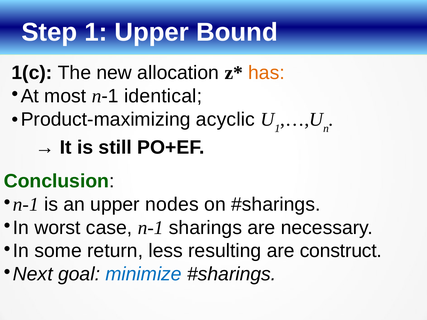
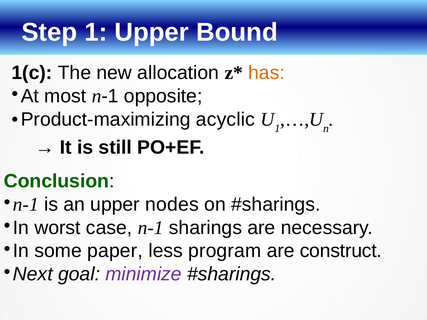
identical: identical -> opposite (163, 96)
return: return -> paper (115, 251)
resulting: resulting -> program (225, 251)
minimize colour: blue -> purple (144, 274)
